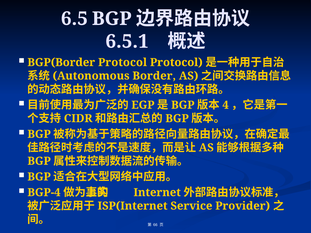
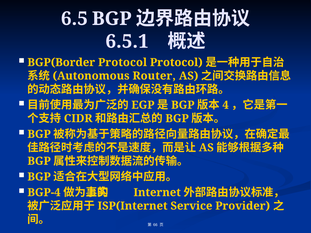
Border: Border -> Router (154, 76)
